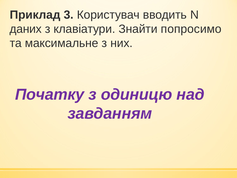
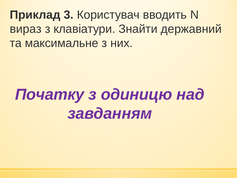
даних: даних -> вираз (26, 29)
попросимо: попросимо -> державний (191, 29)
